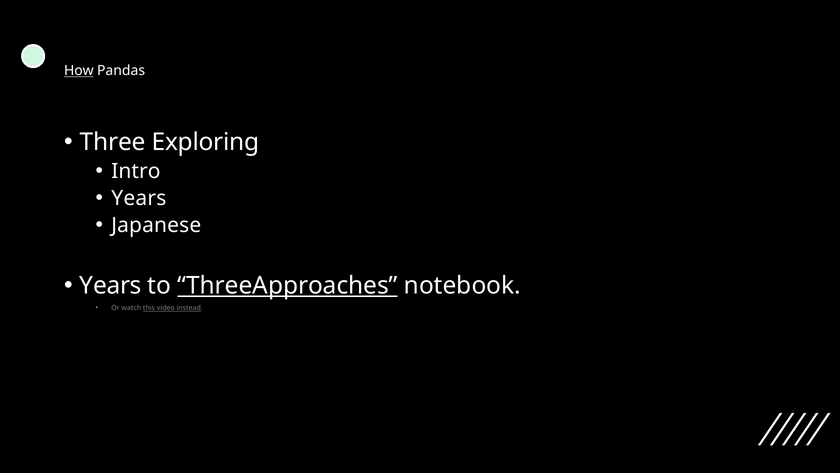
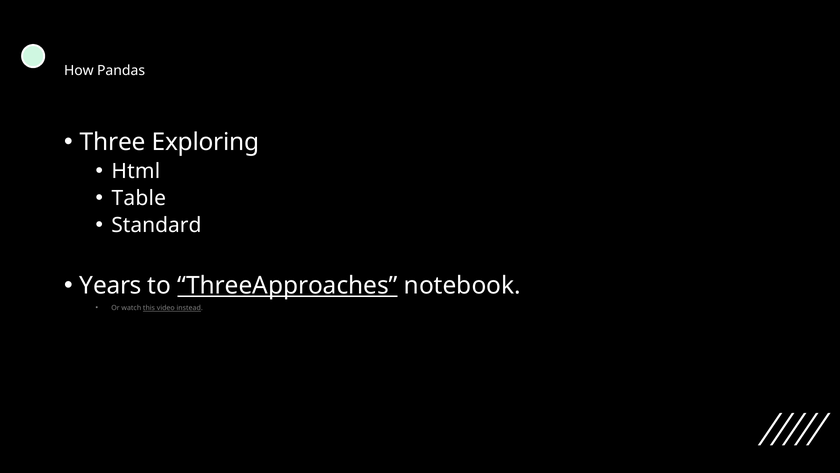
How underline: present -> none (79, 71)
Intro: Intro -> Html (136, 171)
Years: Years -> Table (139, 198)
Japanese: Japanese -> Standard (156, 225)
